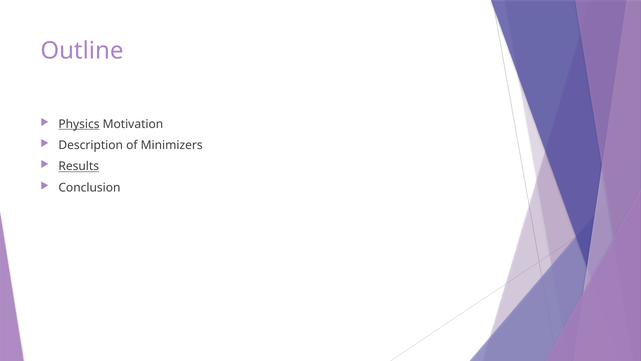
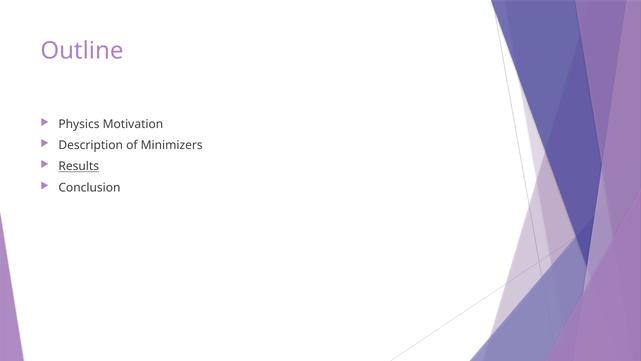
Physics underline: present -> none (79, 124)
